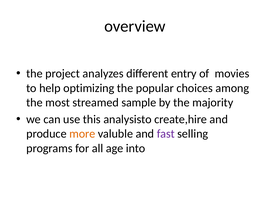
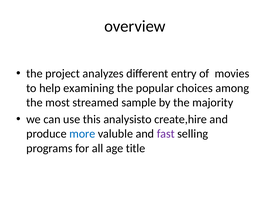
optimizing: optimizing -> examining (89, 88)
more colour: orange -> blue (82, 133)
into: into -> title (136, 148)
